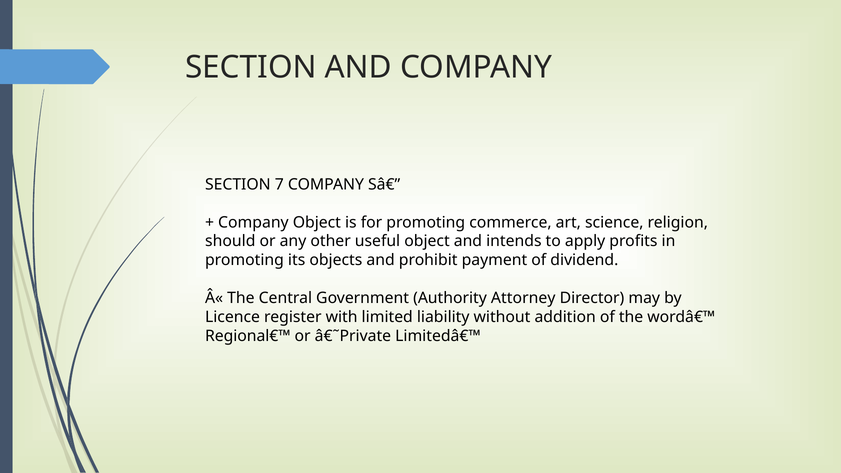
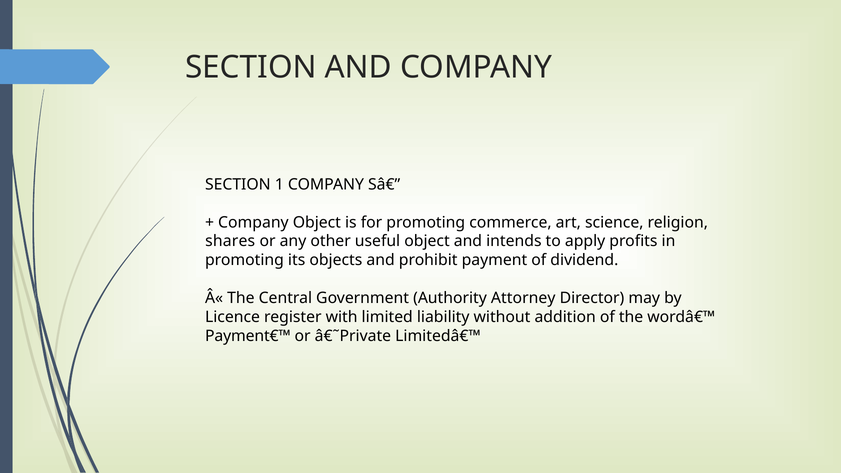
7: 7 -> 1 (279, 185)
should: should -> shares (230, 241)
Regional€™: Regional€™ -> Payment€™ (248, 336)
